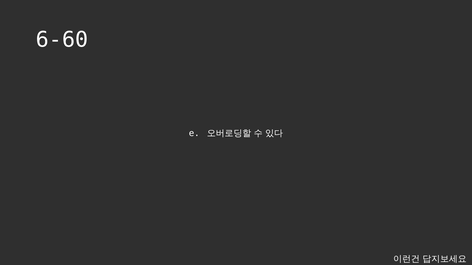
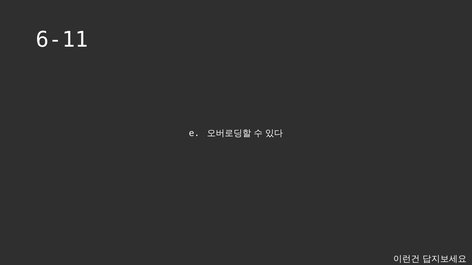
6-60: 6-60 -> 6-11 (62, 40)
